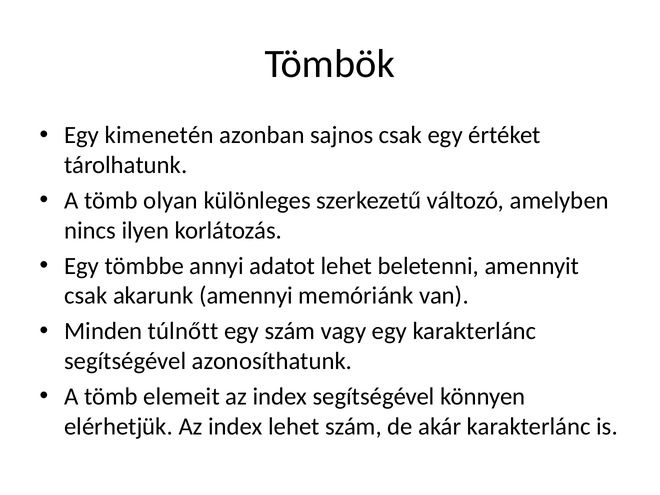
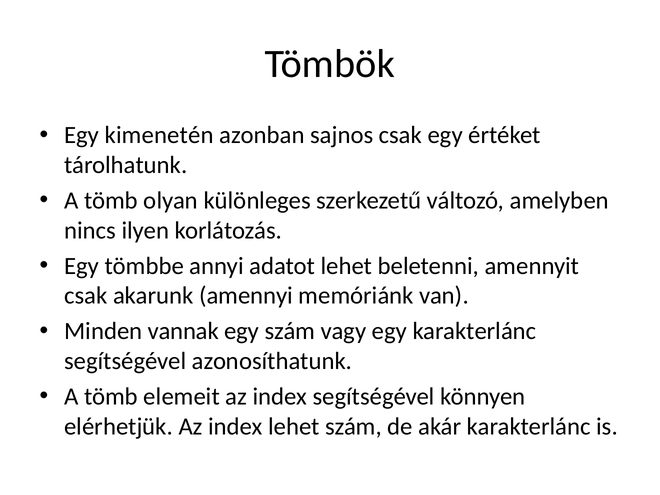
túlnőtt: túlnőtt -> vannak (183, 331)
